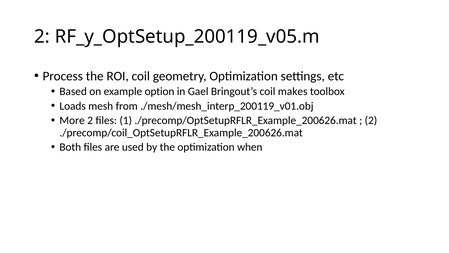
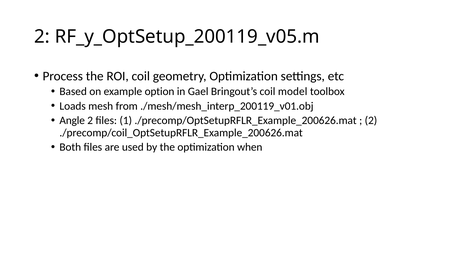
makes: makes -> model (293, 91)
More: More -> Angle (72, 120)
